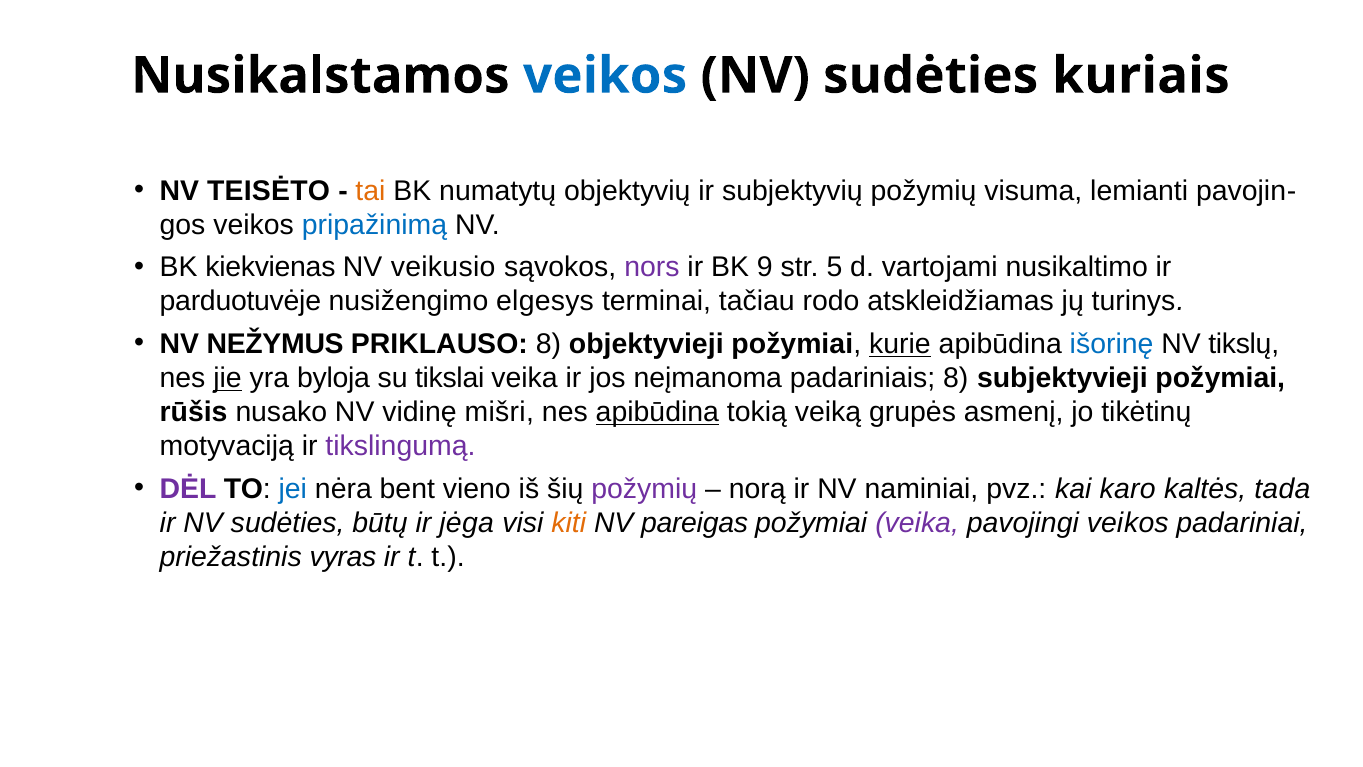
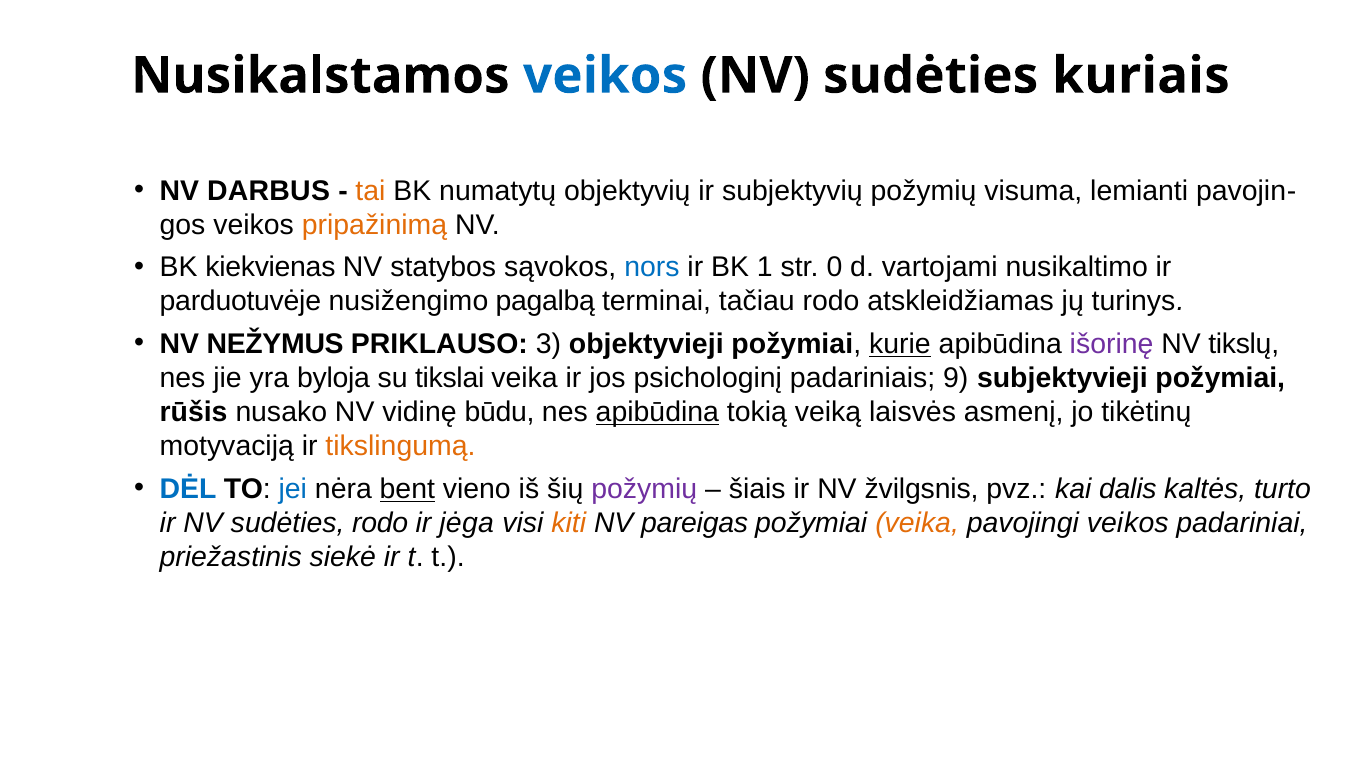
TEISĖTO: TEISĖTO -> DARBUS (269, 191)
pripažinimą colour: blue -> orange (374, 225)
veikusio: veikusio -> statybos (443, 267)
nors colour: purple -> blue (652, 267)
9: 9 -> 1 (765, 267)
5: 5 -> 0 (834, 267)
elgesys: elgesys -> pagalbą (545, 301)
PRIKLAUSO 8: 8 -> 3 (548, 344)
išorinę colour: blue -> purple (1112, 344)
jie underline: present -> none (228, 378)
neįmanoma: neįmanoma -> psichologinį (708, 378)
padariniais 8: 8 -> 9 (956, 378)
mišri: mišri -> būdu (500, 412)
grupės: grupės -> laisvės (913, 412)
tikslingumą colour: purple -> orange (401, 446)
DĖL colour: purple -> blue (188, 489)
bent underline: none -> present (407, 489)
norą: norą -> šiais (757, 489)
naminiai: naminiai -> žvilgsnis (922, 489)
karo: karo -> dalis (1128, 489)
tada: tada -> turto (1282, 489)
sudėties būtų: būtų -> rodo (380, 523)
veika colour: purple -> orange (917, 523)
vyras: vyras -> siekė (343, 557)
